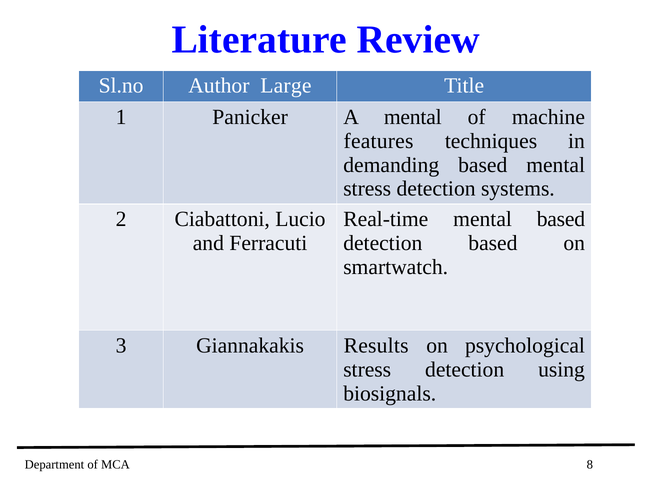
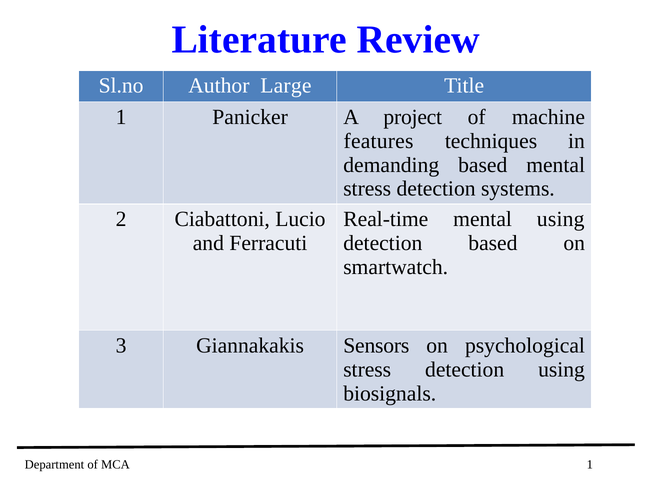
A mental: mental -> project (413, 117)
mental based: based -> using (561, 219)
Results: Results -> Sensors (376, 346)
8: 8 -> 1 (590, 465)
